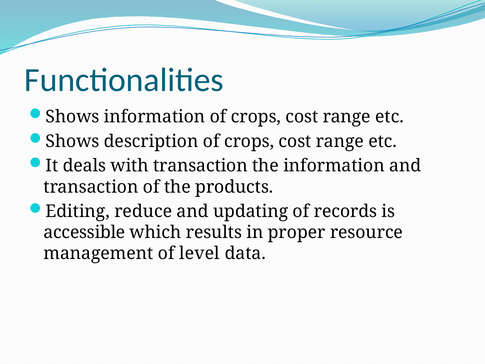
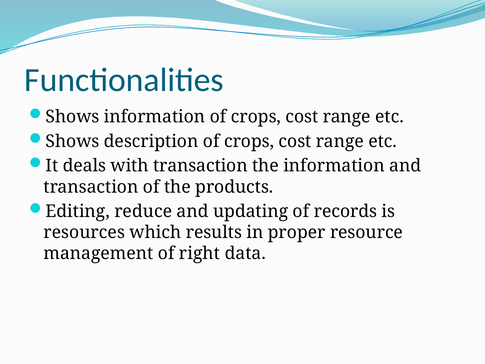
accessible: accessible -> resources (84, 232)
level: level -> right (200, 253)
